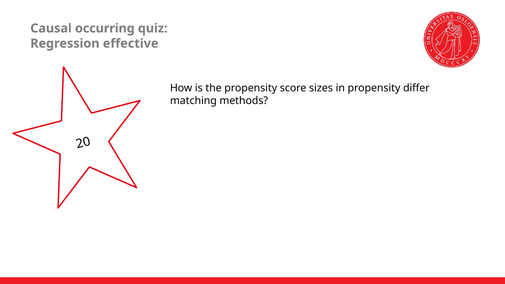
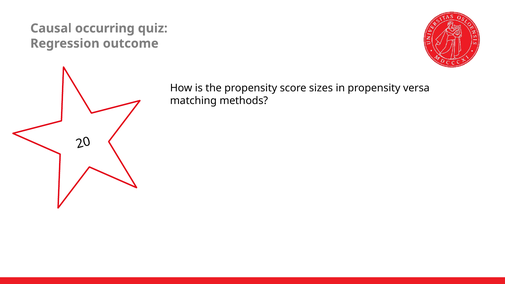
effective: effective -> outcome (131, 43)
differ: differ -> versa (416, 88)
